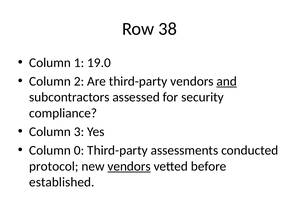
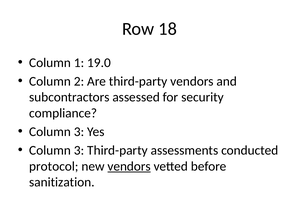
38: 38 -> 18 (168, 29)
and underline: present -> none (227, 81)
0: 0 -> 3 (79, 150)
established: established -> sanitization (62, 182)
